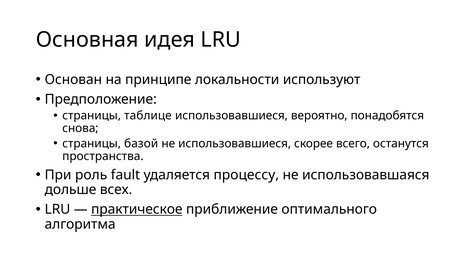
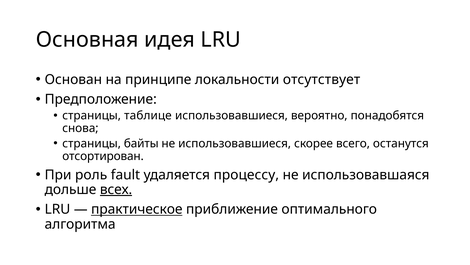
используют: используют -> отсутствует (322, 79)
базой: базой -> байты (141, 143)
пространства: пространства -> отсортирован (103, 156)
всех underline: none -> present (116, 189)
